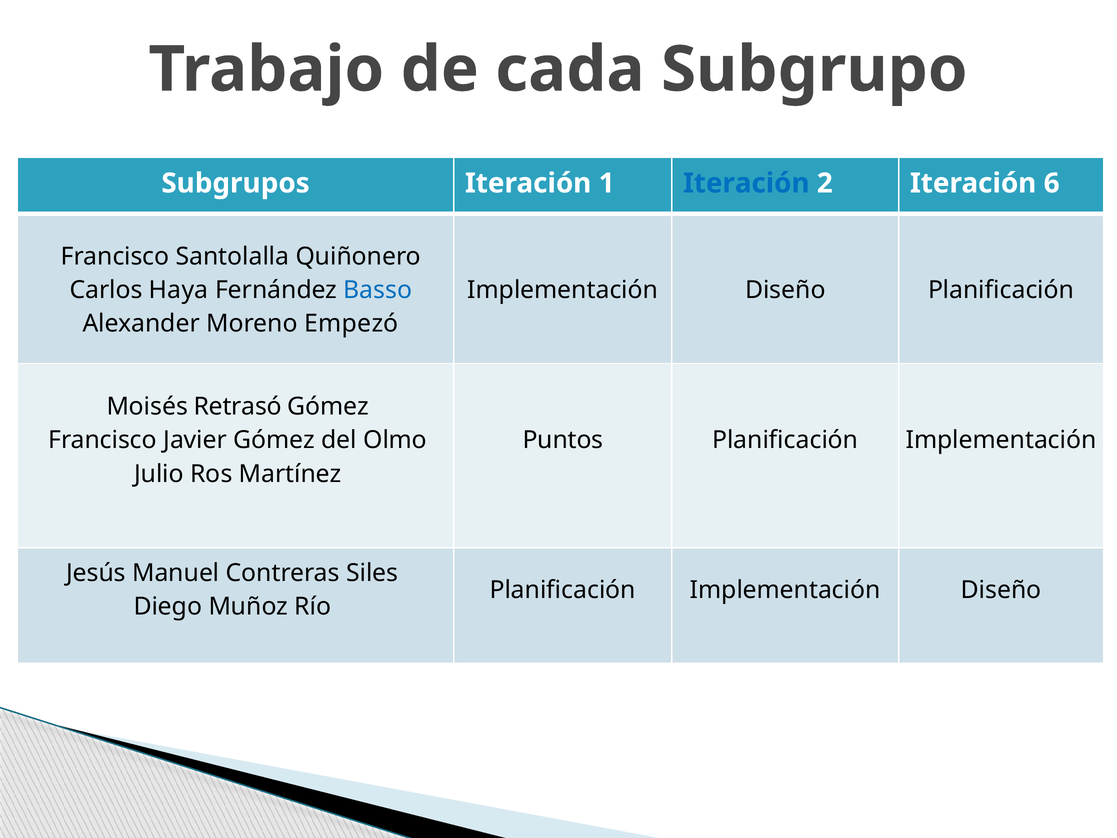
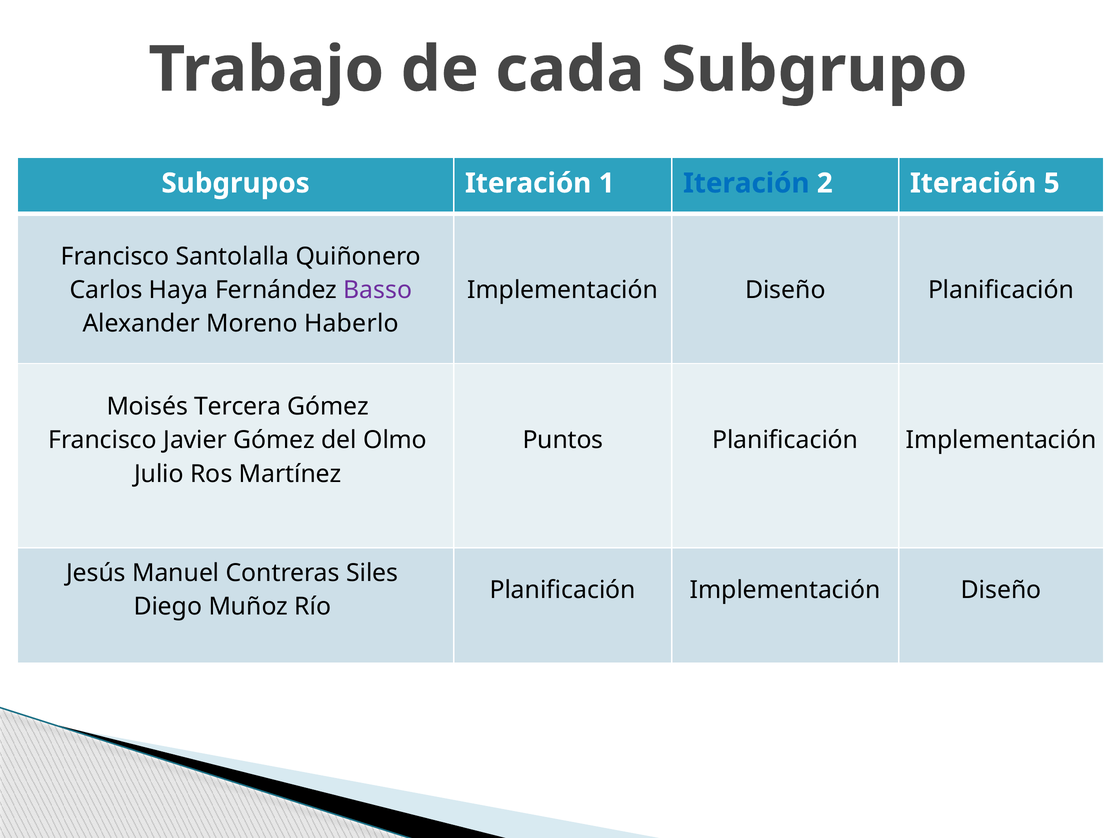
6: 6 -> 5 (1052, 183)
Basso colour: blue -> purple (378, 290)
Empezó: Empezó -> Haberlo (351, 324)
Retrasó: Retrasó -> Tercera (238, 406)
